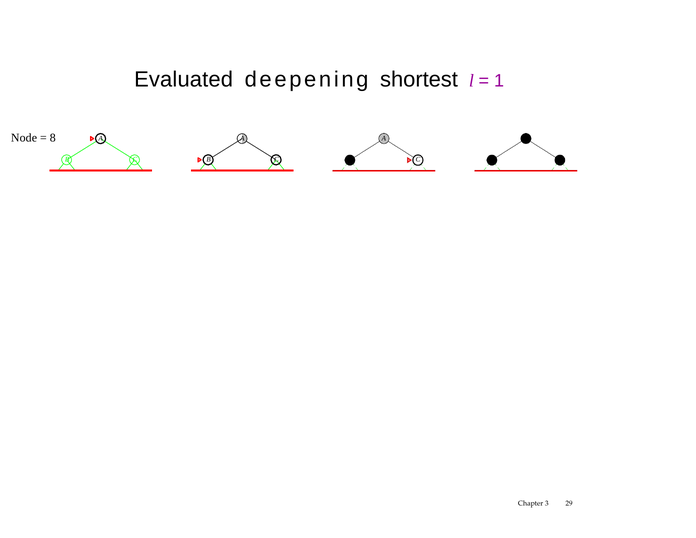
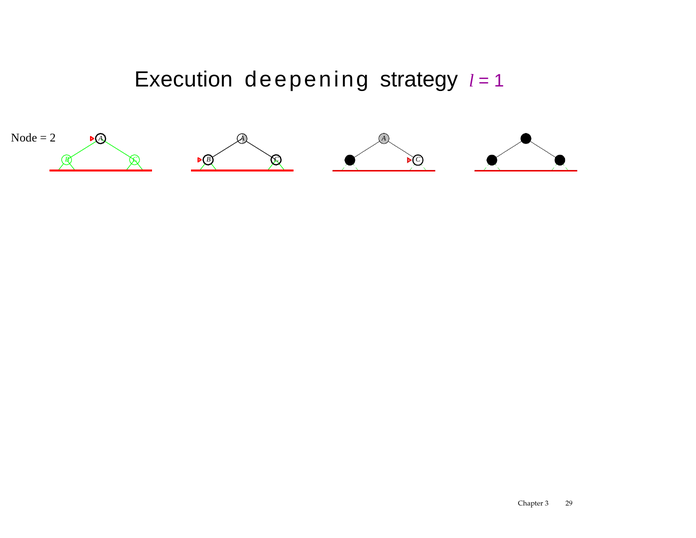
Evaluated: Evaluated -> Execution (184, 80)
shortest: shortest -> strategy (419, 80)
8: 8 -> 2 (53, 138)
